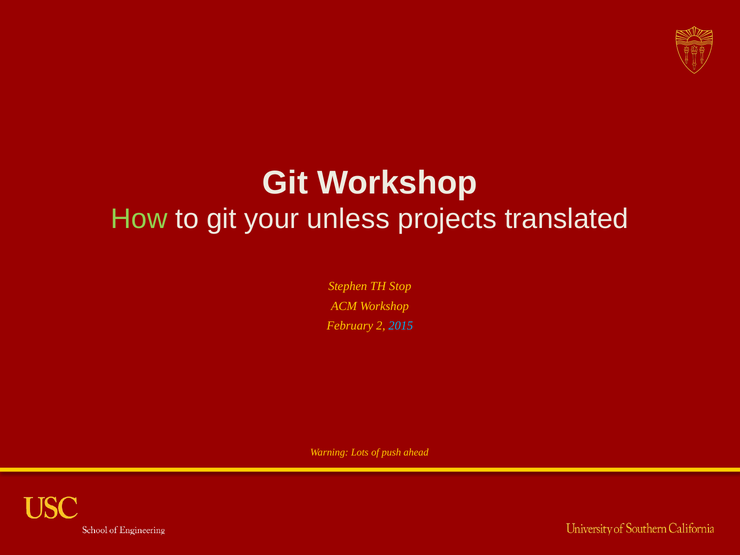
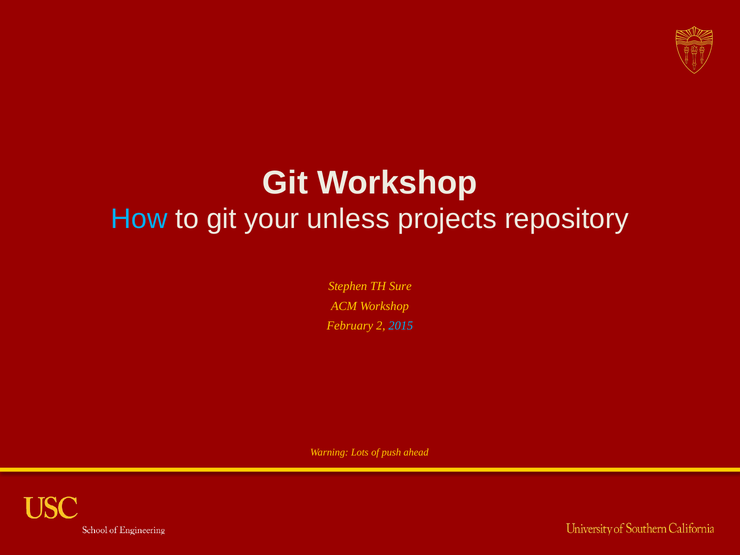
How colour: light green -> light blue (139, 219)
translated: translated -> repository (567, 219)
Stop: Stop -> Sure (400, 286)
